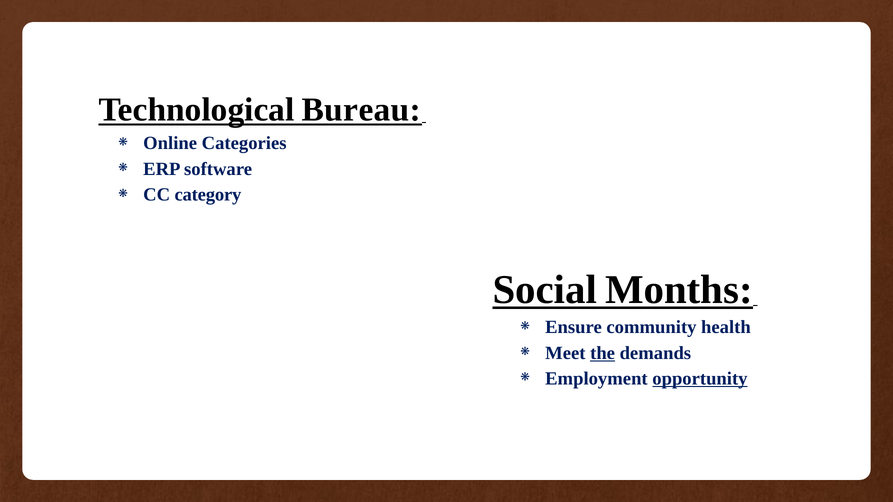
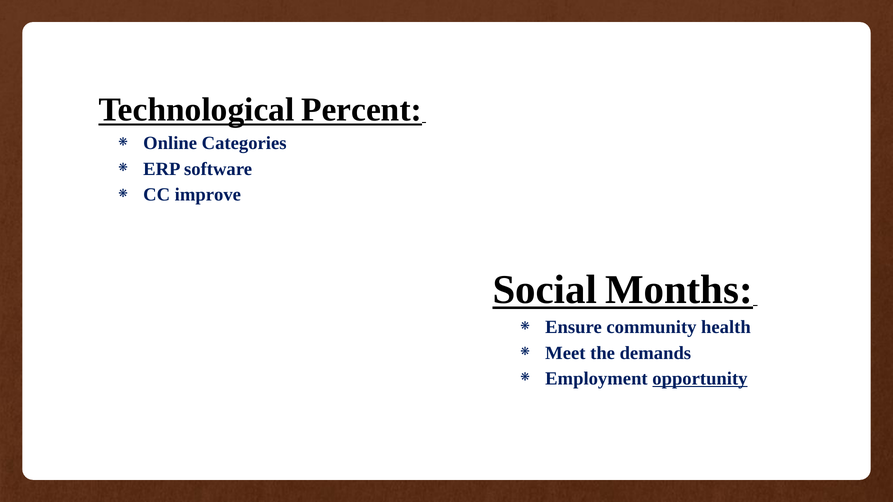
Bureau: Bureau -> Percent (361, 110)
category: category -> improve (208, 195)
the underline: present -> none (603, 353)
